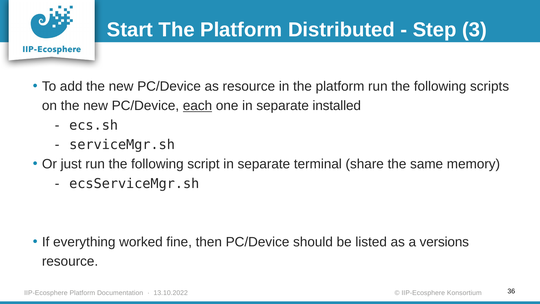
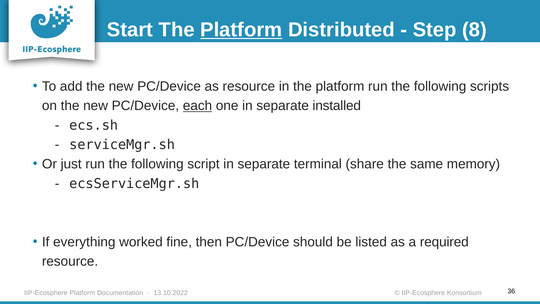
Platform underline: none -> present (241, 30)
3: 3 -> 8 (475, 30)
versions: versions -> required (444, 242)
